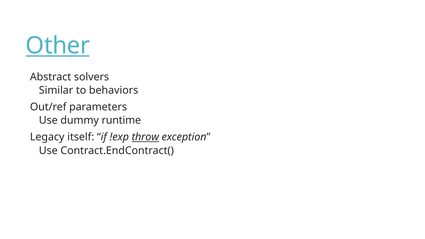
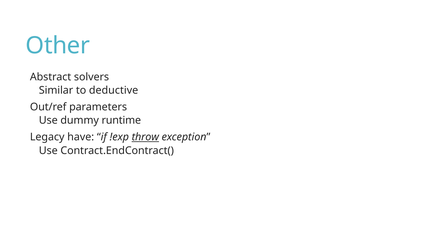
Other underline: present -> none (58, 46)
behaviors: behaviors -> deductive (114, 90)
itself: itself -> have (81, 137)
